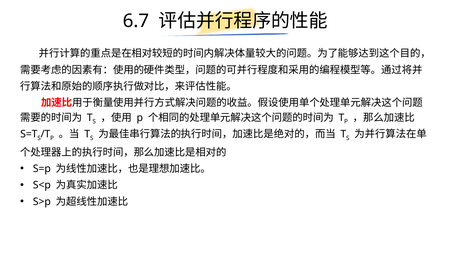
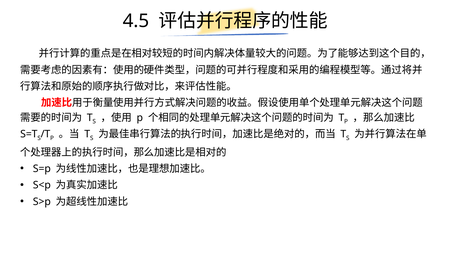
6.7: 6.7 -> 4.5 (136, 21)
